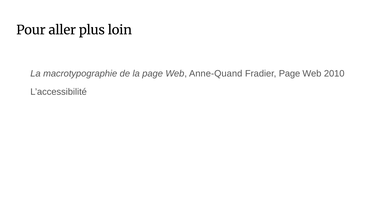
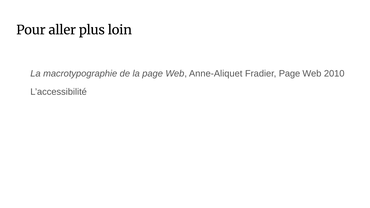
Anne-Quand: Anne-Quand -> Anne-Aliquet (216, 74)
